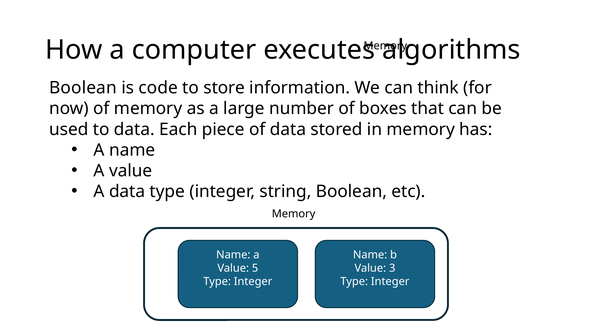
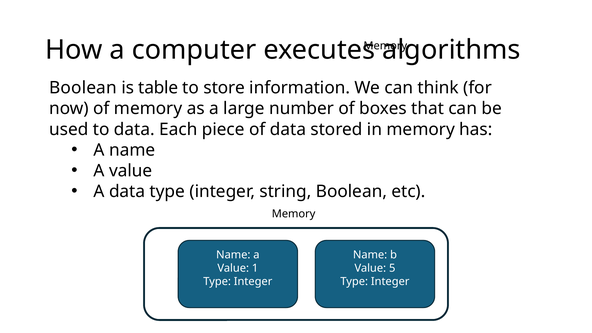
code: code -> table (158, 88)
5: 5 -> 1 (255, 268)
3: 3 -> 5 (392, 268)
